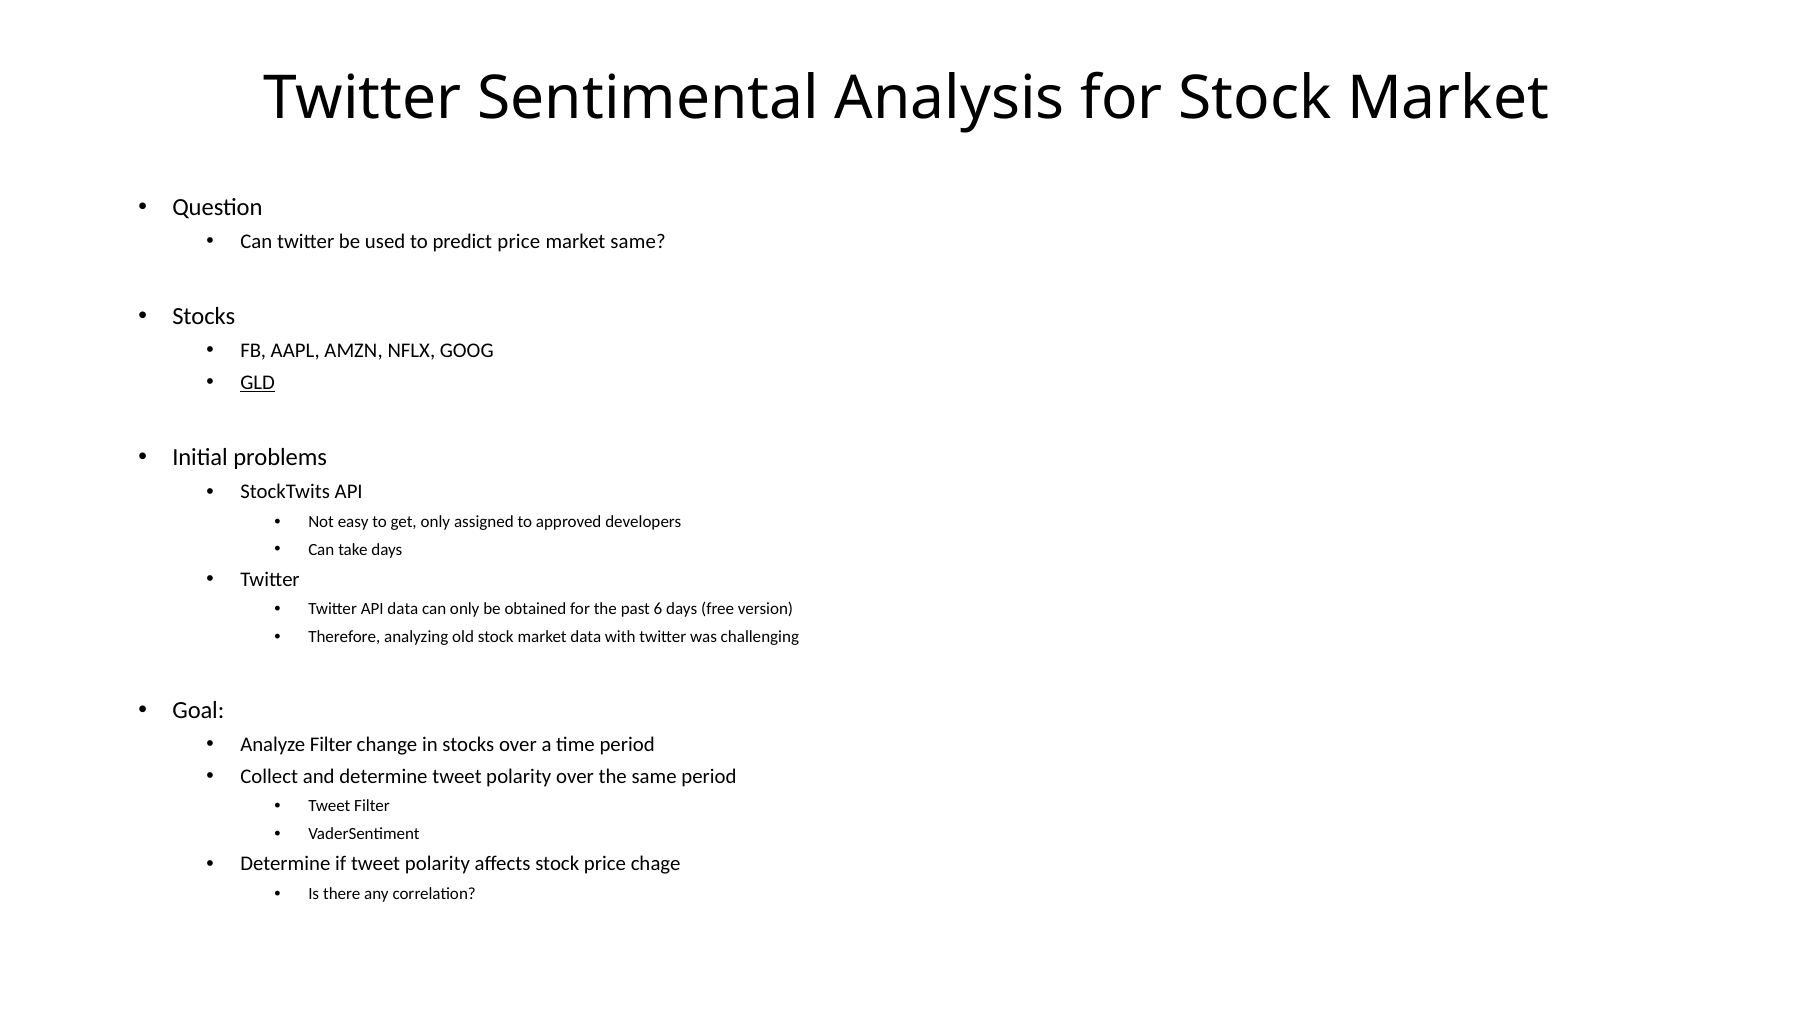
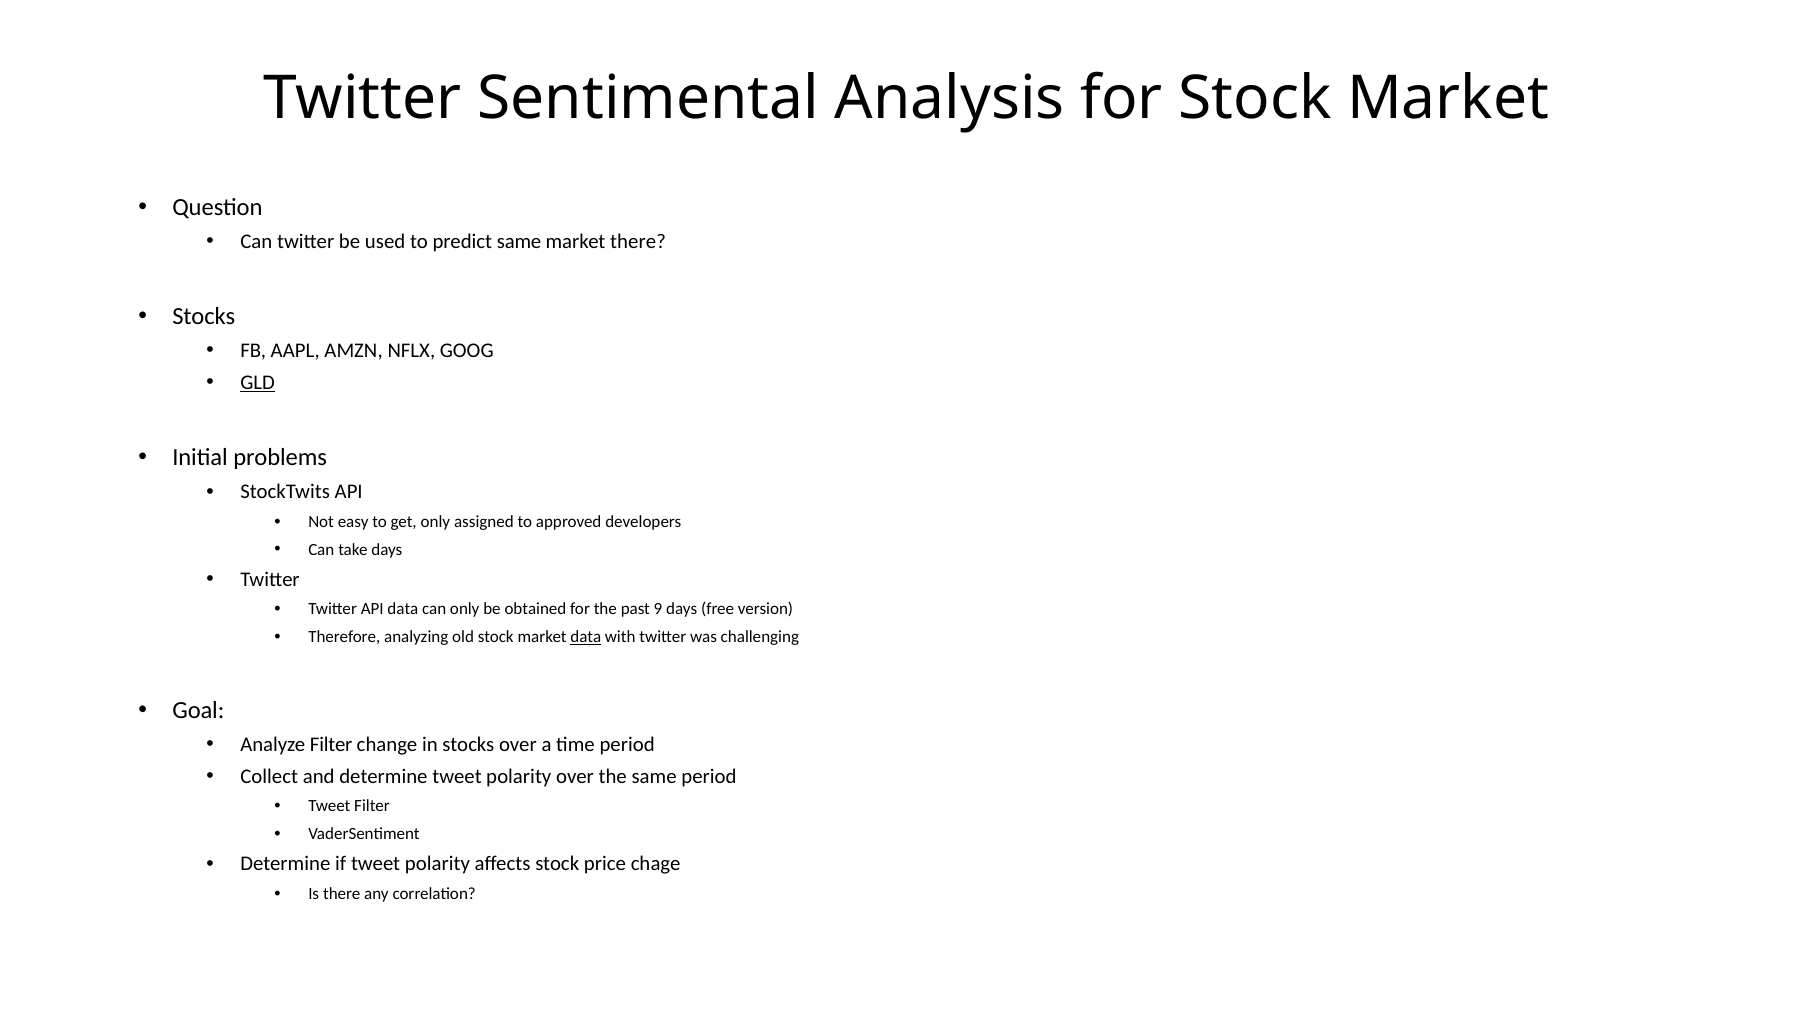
predict price: price -> same (519, 241)
market same: same -> there (638, 241)
6: 6 -> 9 (658, 609)
data underline: none -> present (586, 637)
